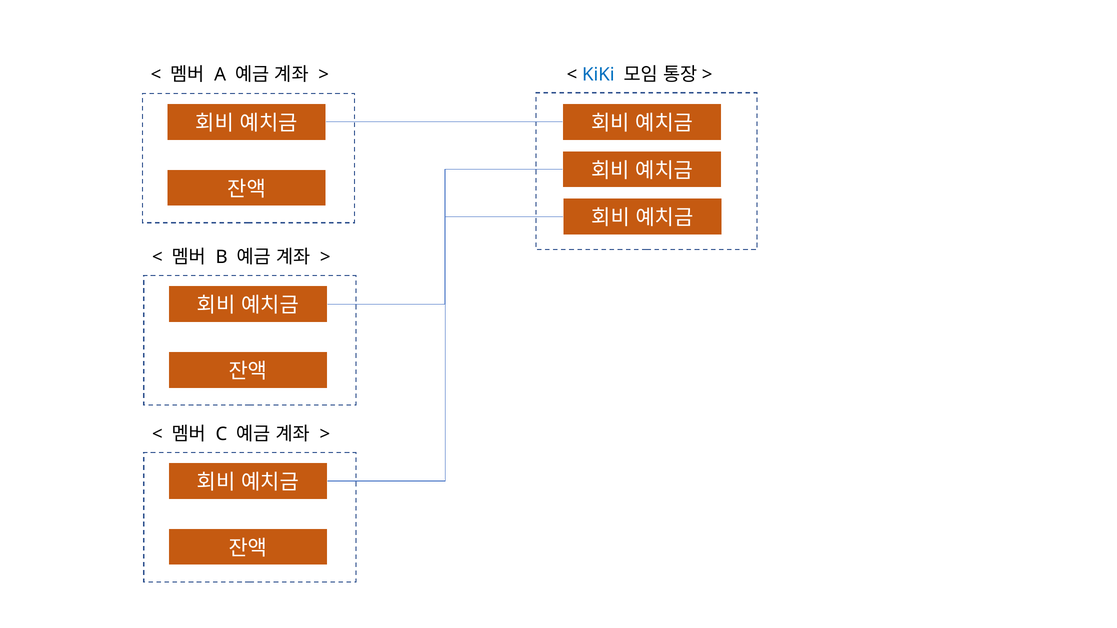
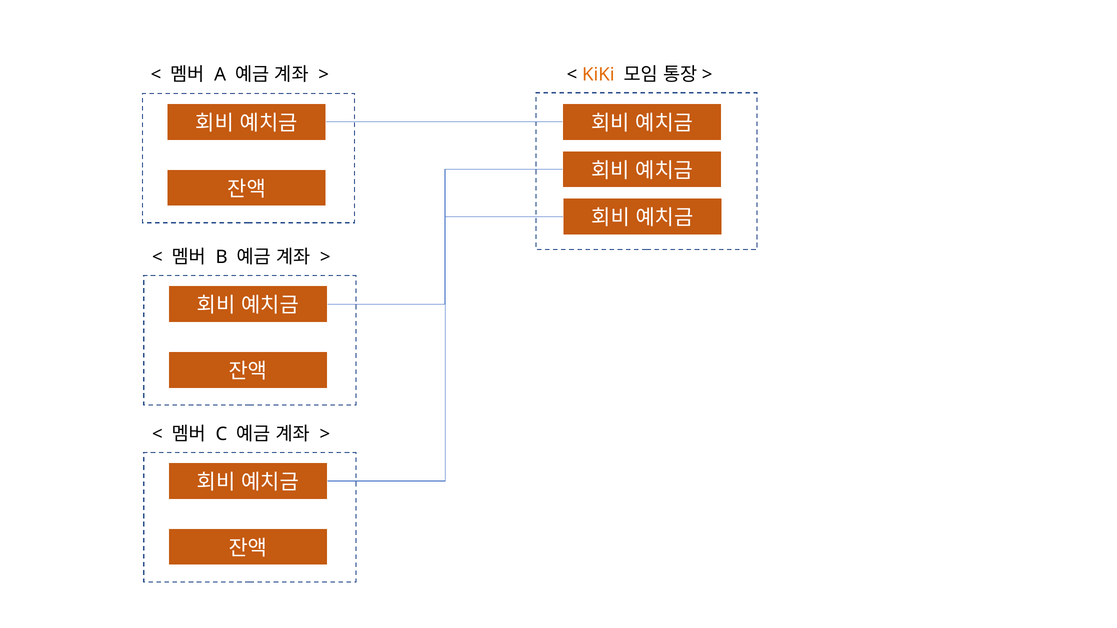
KiKi colour: blue -> orange (598, 75)
